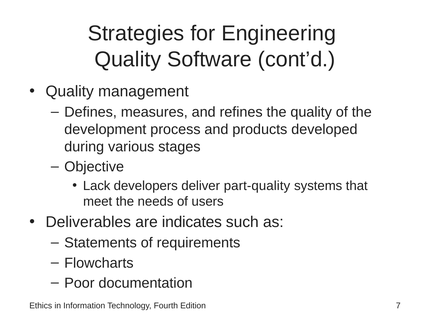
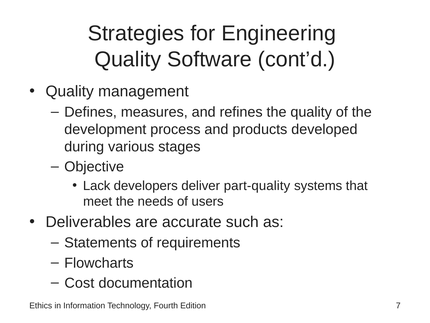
indicates: indicates -> accurate (192, 222)
Poor: Poor -> Cost (79, 283)
